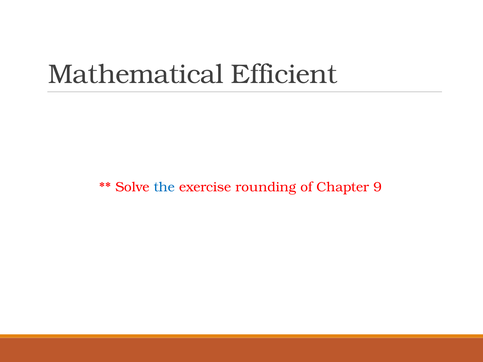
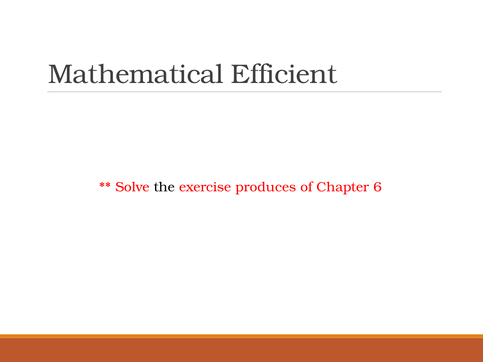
the colour: blue -> black (164, 187)
rounding: rounding -> produces (266, 187)
9: 9 -> 6 (378, 187)
